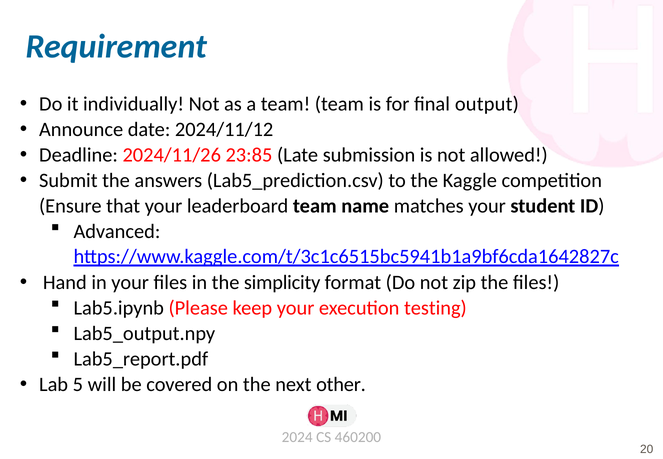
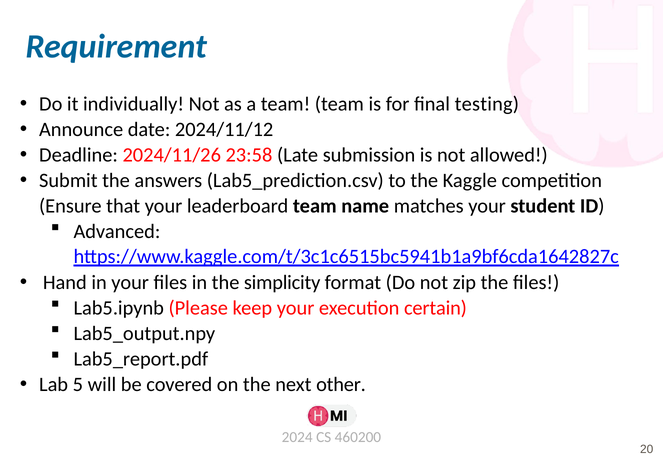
output: output -> testing (487, 104)
23:85: 23:85 -> 23:58 (249, 155)
testing: testing -> certain (435, 308)
